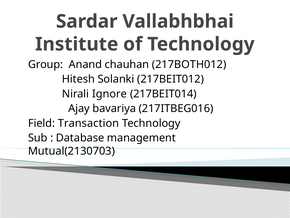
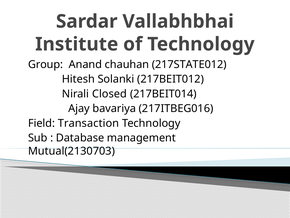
217BOTH012: 217BOTH012 -> 217STATE012 (189, 64)
Ignore: Ignore -> Closed (109, 94)
